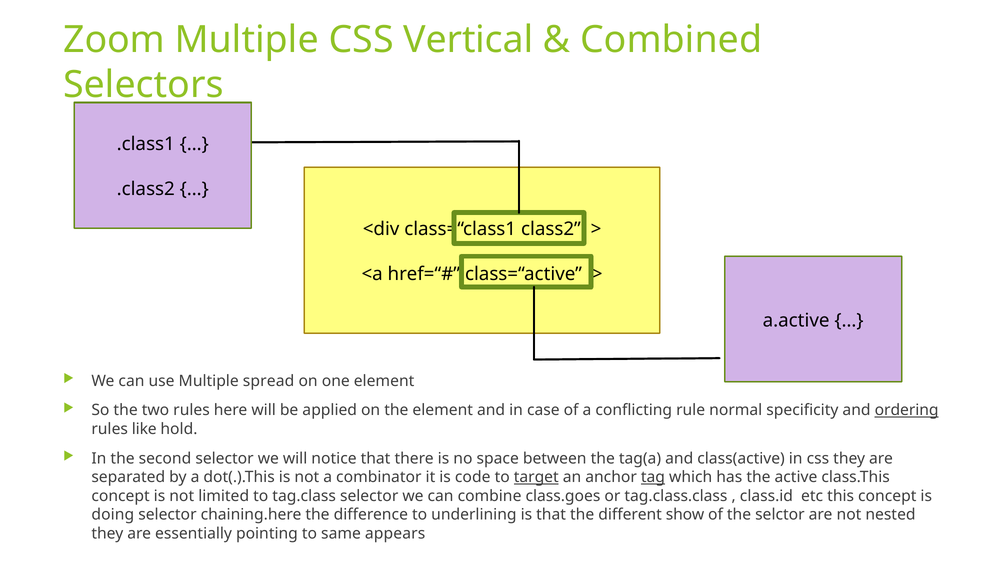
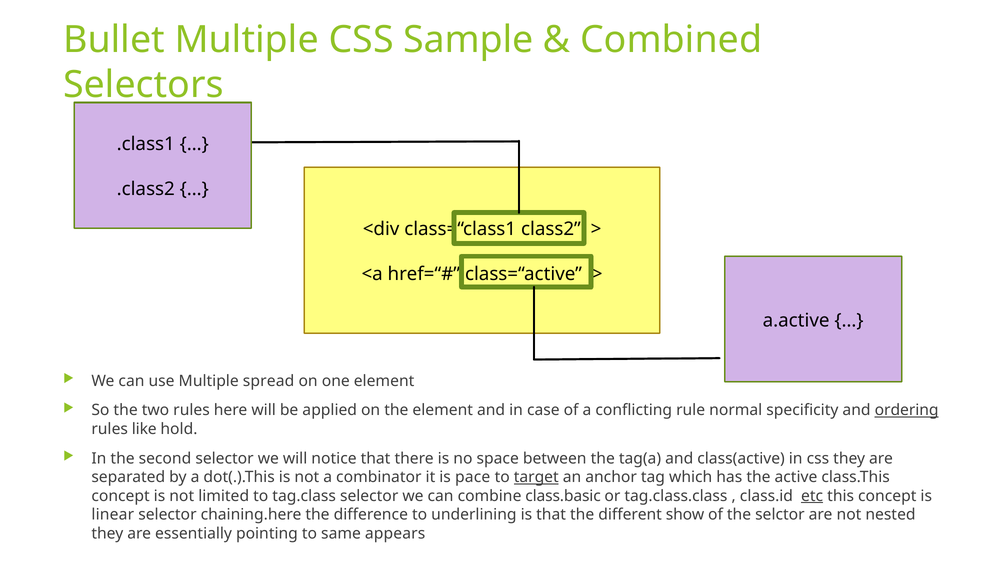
Zoom: Zoom -> Bullet (114, 40)
Vertical: Vertical -> Sample (468, 40)
code: code -> pace (473, 477)
tag underline: present -> none (653, 477)
class.goes: class.goes -> class.basic (563, 496)
etc underline: none -> present (812, 496)
doing: doing -> linear (113, 515)
